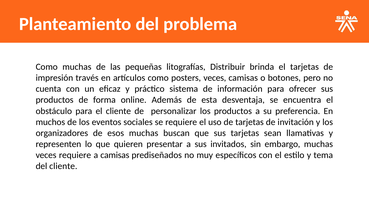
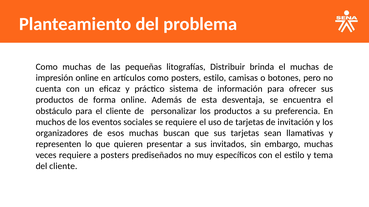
el tarjetas: tarjetas -> muchas (305, 67)
impresión través: través -> online (87, 78)
posters veces: veces -> estilo (215, 78)
a camisas: camisas -> posters (115, 156)
